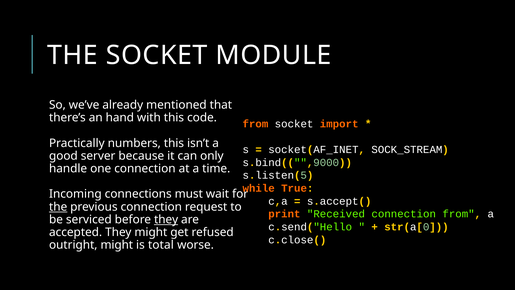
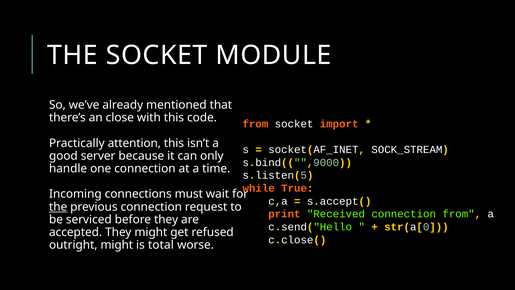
hand: hand -> close (120, 118)
numbers: numbers -> attention (134, 143)
they underline: present -> none (166, 219)
